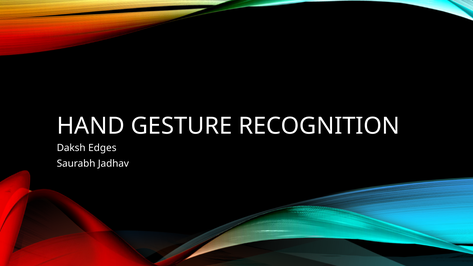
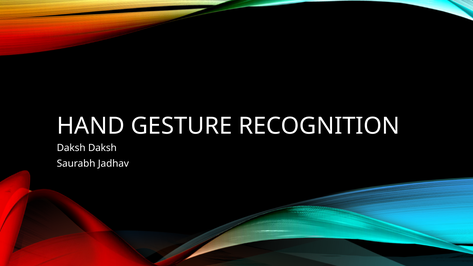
Daksh Edges: Edges -> Daksh (102, 148)
